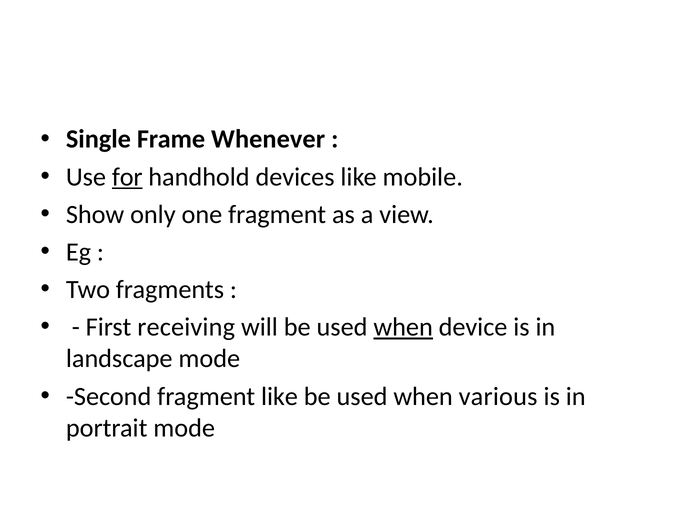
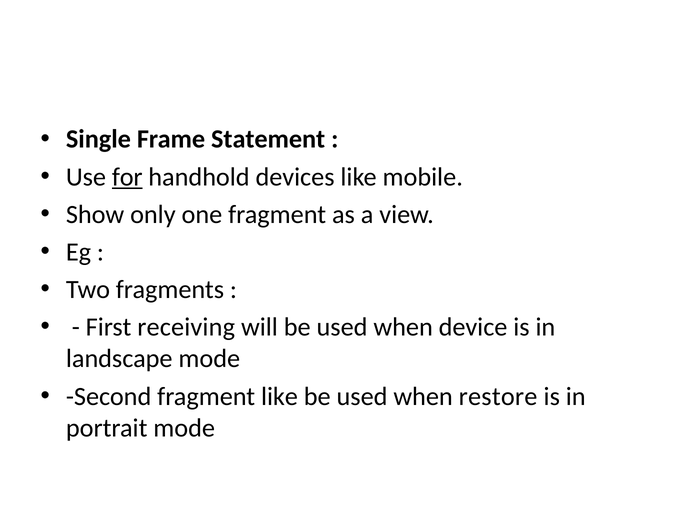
Whenever: Whenever -> Statement (268, 139)
when underline: present -> none (403, 327)
various: various -> restore (498, 396)
